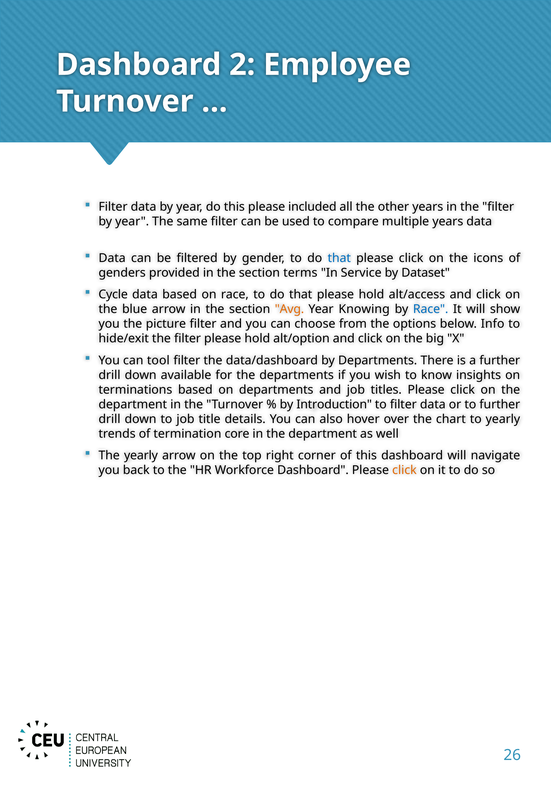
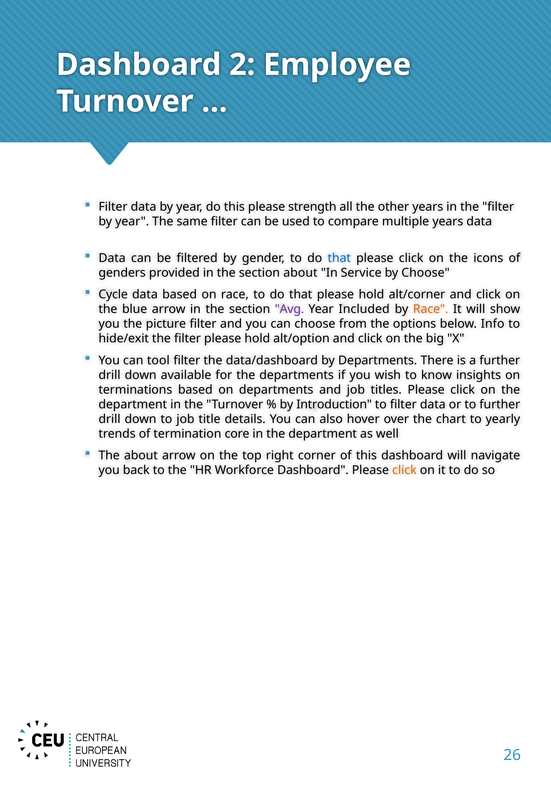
included: included -> strength (312, 207)
section terms: terms -> about (300, 273)
by Dataset: Dataset -> Choose (426, 273)
alt/access: alt/access -> alt/corner (417, 294)
Avg colour: orange -> purple (289, 309)
Knowing: Knowing -> Included (364, 309)
Race colour: blue -> orange (431, 309)
The yearly: yearly -> about (141, 456)
